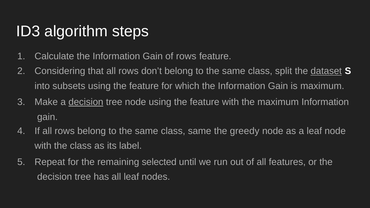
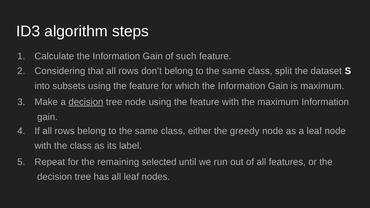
of rows: rows -> such (186, 56)
dataset underline: present -> none (326, 71)
class same: same -> either (200, 131)
